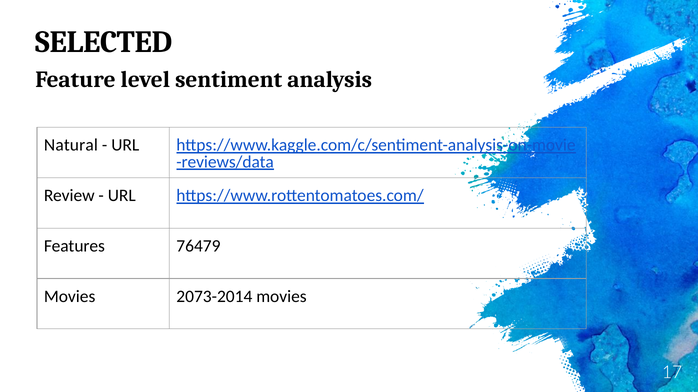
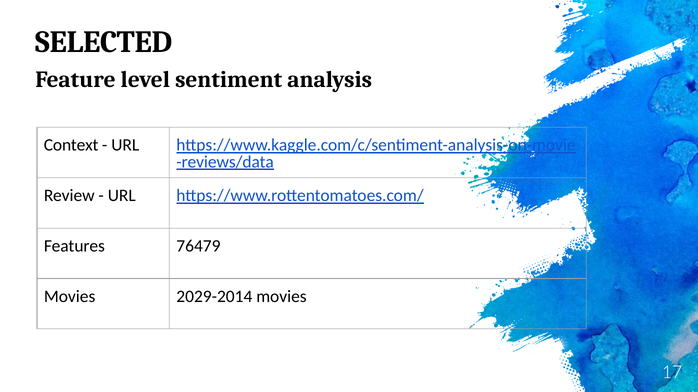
Natural: Natural -> Context (71, 145)
2073-2014: 2073-2014 -> 2029-2014 (214, 297)
